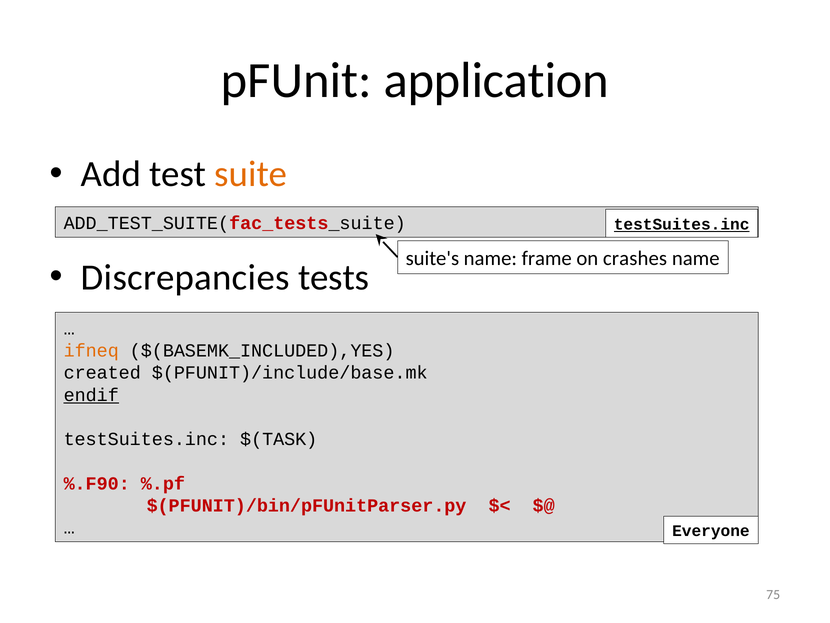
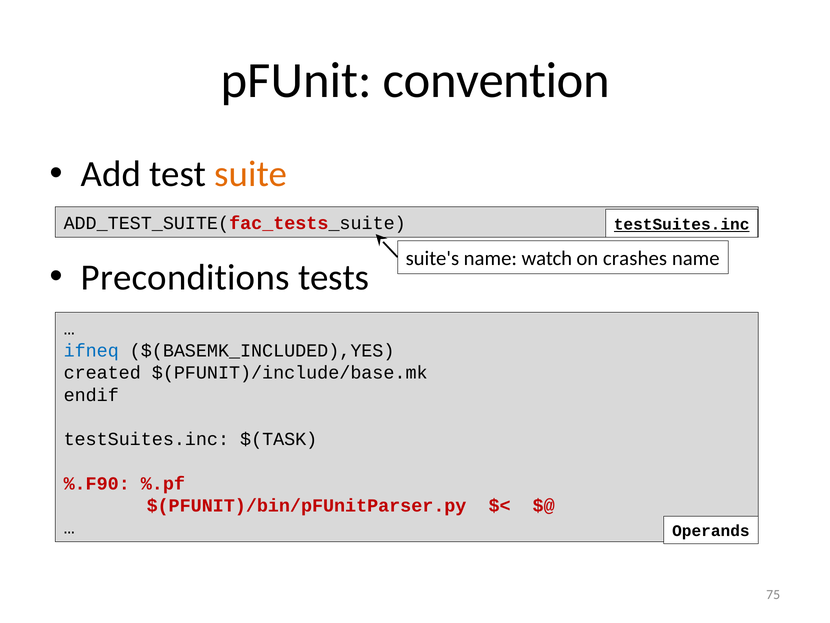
application: application -> convention (496, 80)
frame: frame -> watch (547, 258)
Discrepancies: Discrepancies -> Preconditions (185, 277)
ifneq colour: orange -> blue (91, 350)
endif underline: present -> none (91, 395)
Everyone: Everyone -> Operands (711, 531)
